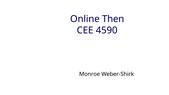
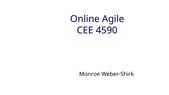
Then: Then -> Agile (113, 19)
